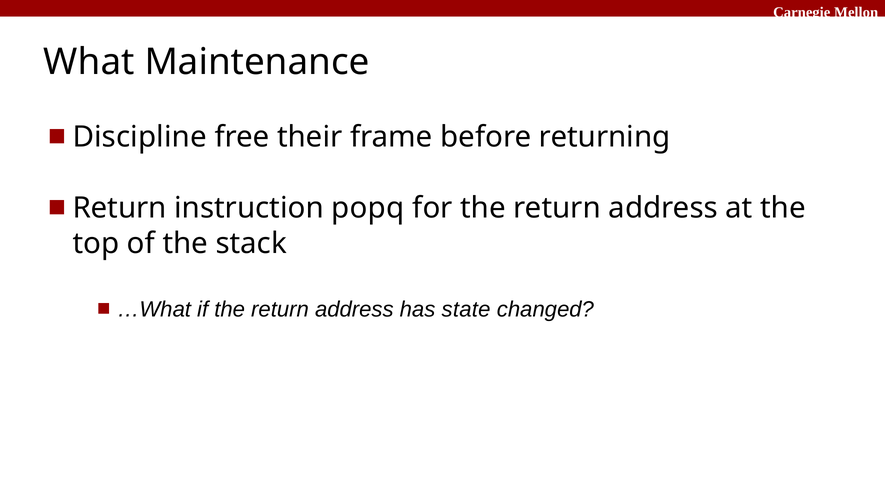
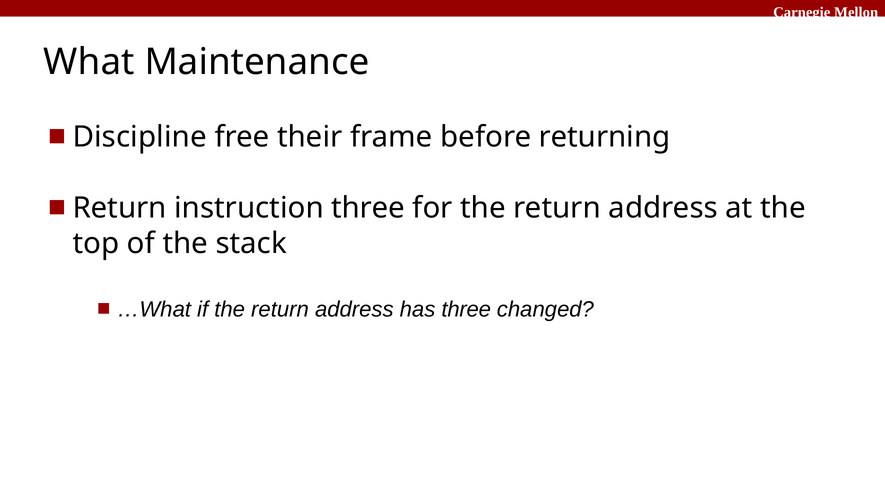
instruction popq: popq -> three (368, 208)
has state: state -> three (466, 309)
